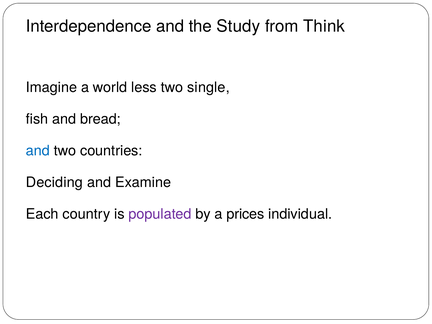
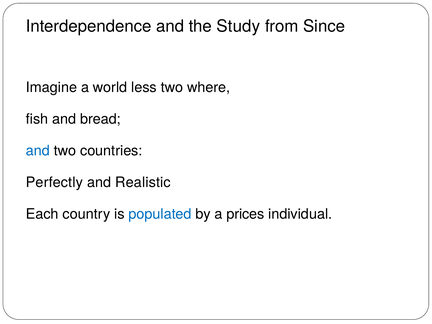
Think: Think -> Since (324, 26)
single: single -> where (209, 87)
Deciding: Deciding -> Perfectly (54, 182)
Examine: Examine -> Realistic (143, 182)
populated colour: purple -> blue (160, 214)
